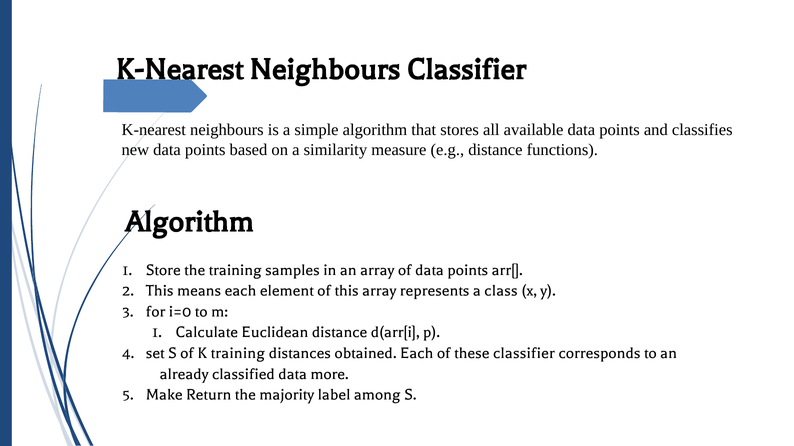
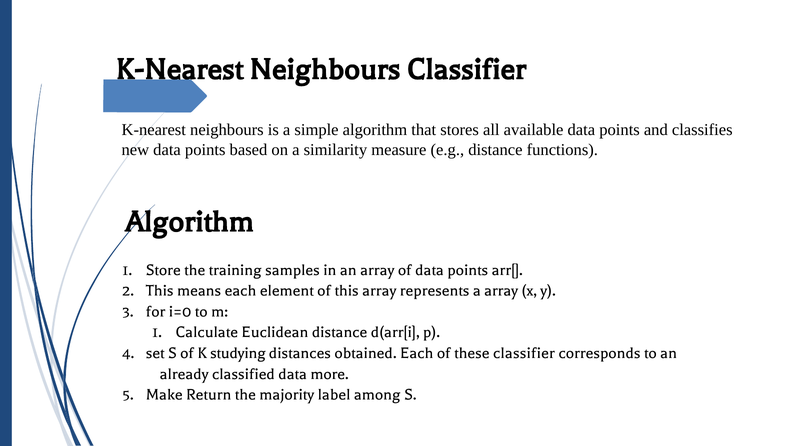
a class: class -> array (501, 291)
K training: training -> studying (238, 353)
